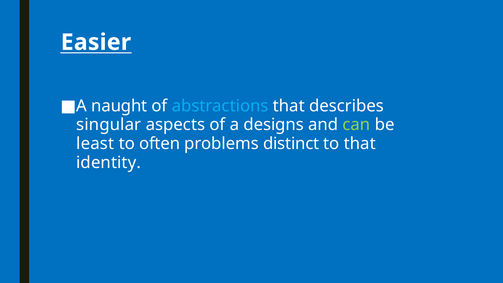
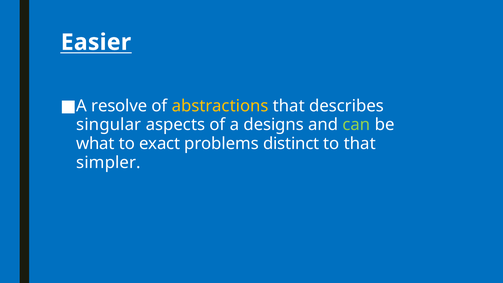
naught: naught -> resolve (119, 106)
abstractions colour: light blue -> yellow (220, 106)
least: least -> what (95, 144)
often: often -> exact (160, 144)
identity: identity -> simpler (109, 163)
